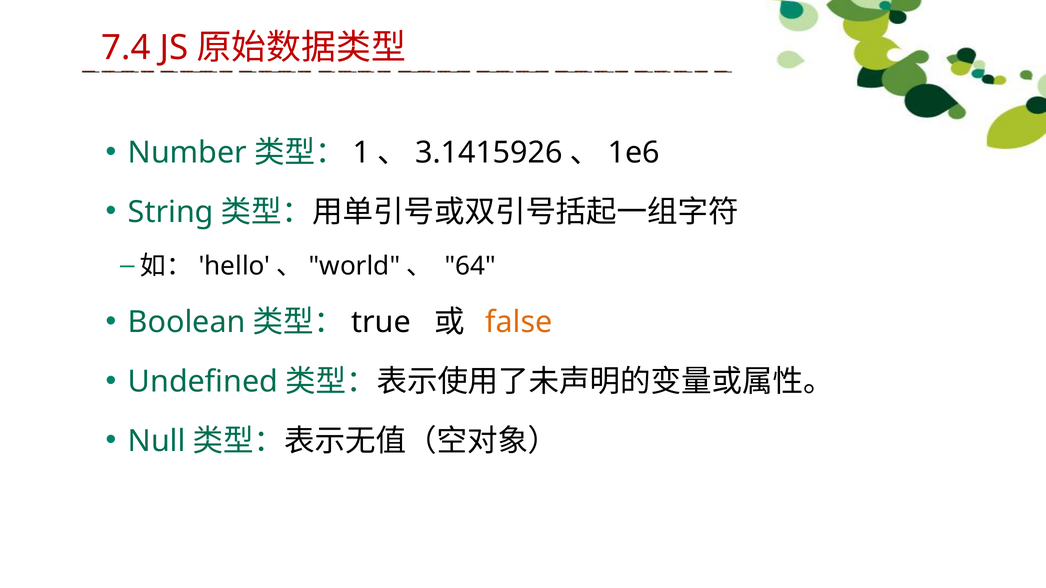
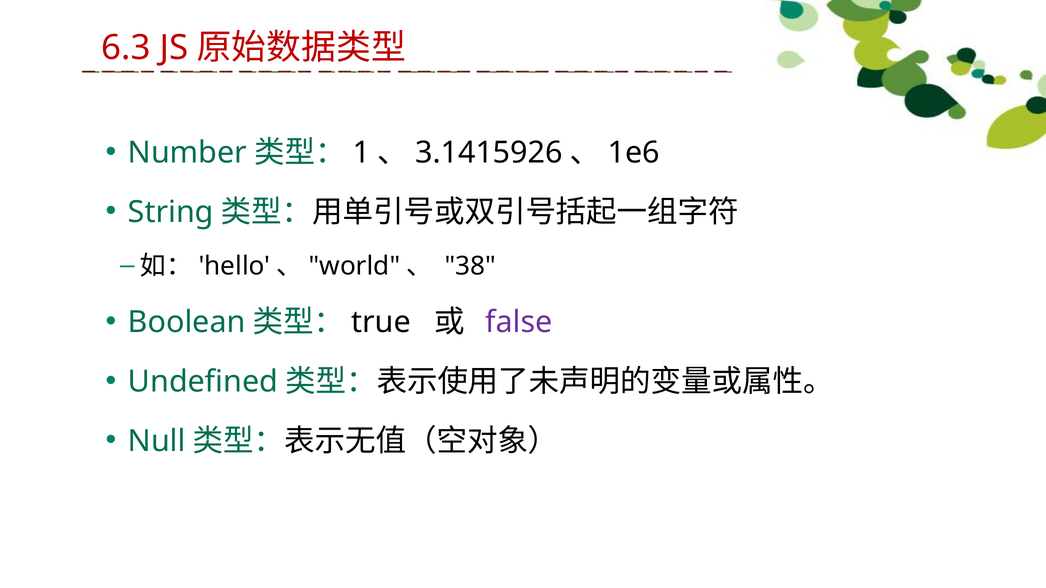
7.4: 7.4 -> 6.3 (126, 48)
64: 64 -> 38 (470, 266)
false colour: orange -> purple (519, 323)
